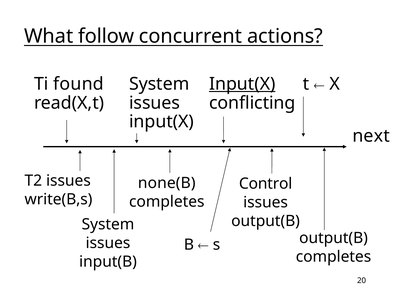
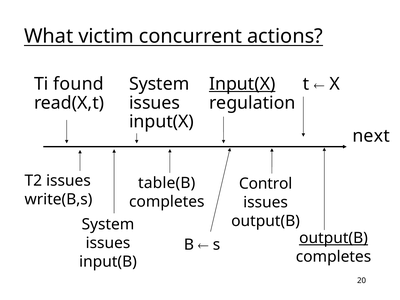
follow: follow -> victim (106, 36)
conflicting: conflicting -> regulation (252, 103)
none(B: none(B -> table(B (167, 183)
output(B underline: none -> present (334, 238)
